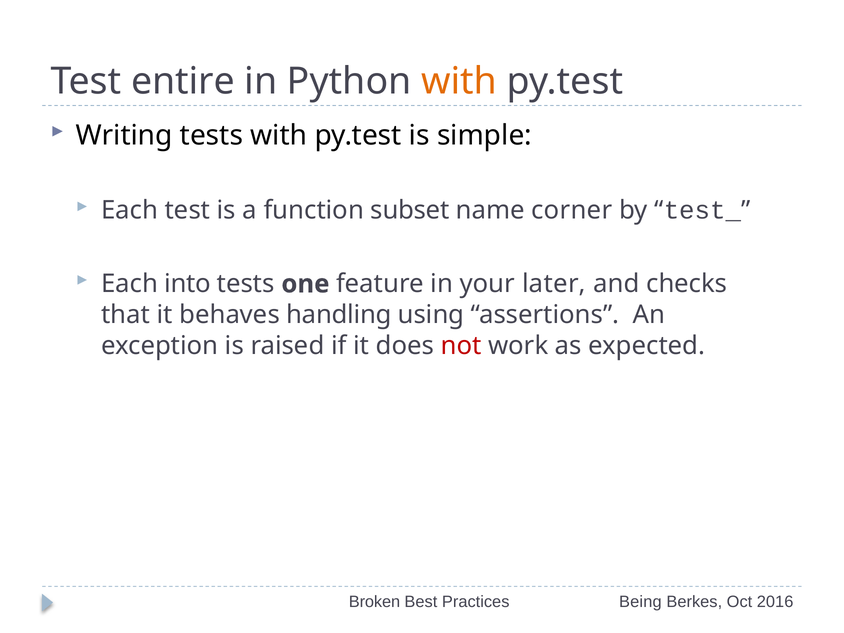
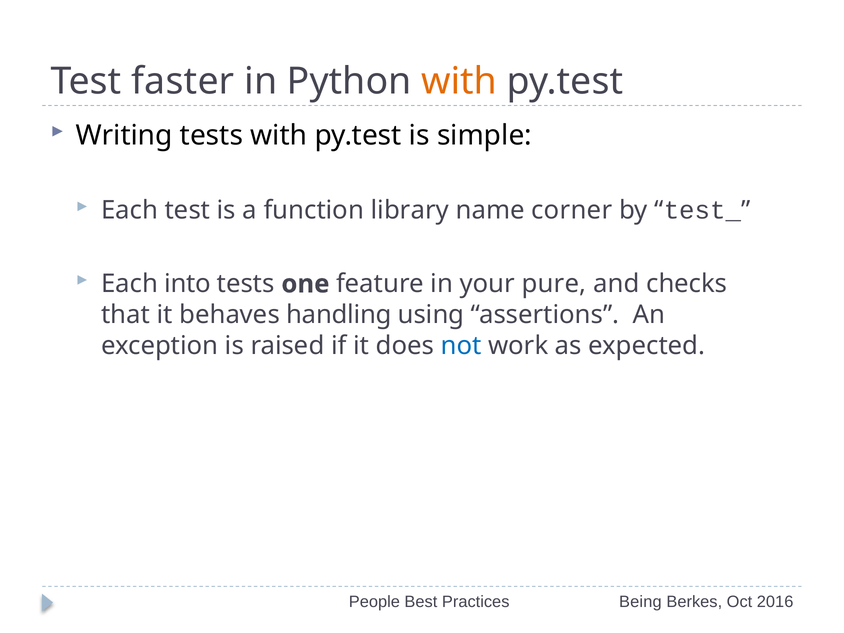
entire: entire -> faster (183, 81)
subset: subset -> library (410, 210)
later: later -> pure (554, 284)
not colour: red -> blue (461, 346)
Broken: Broken -> People (374, 602)
